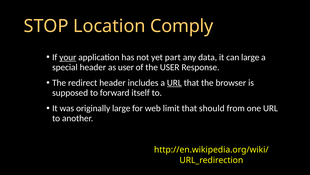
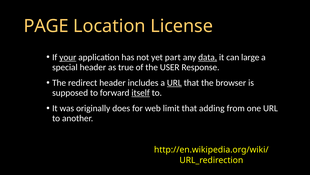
STOP: STOP -> PAGE (46, 26)
Comply: Comply -> License (182, 26)
data underline: none -> present (208, 57)
as user: user -> true (126, 67)
itself underline: none -> present (141, 92)
originally large: large -> does (121, 108)
should: should -> adding (212, 108)
